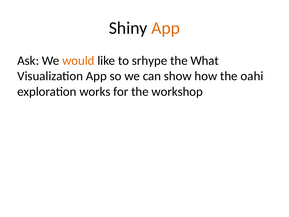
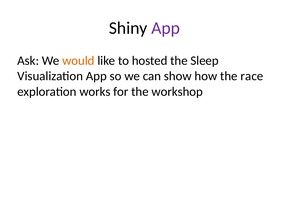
App colour: orange -> purple (166, 28)
srhype: srhype -> hosted (150, 61)
What: What -> Sleep (205, 61)
oahi: oahi -> race (252, 76)
